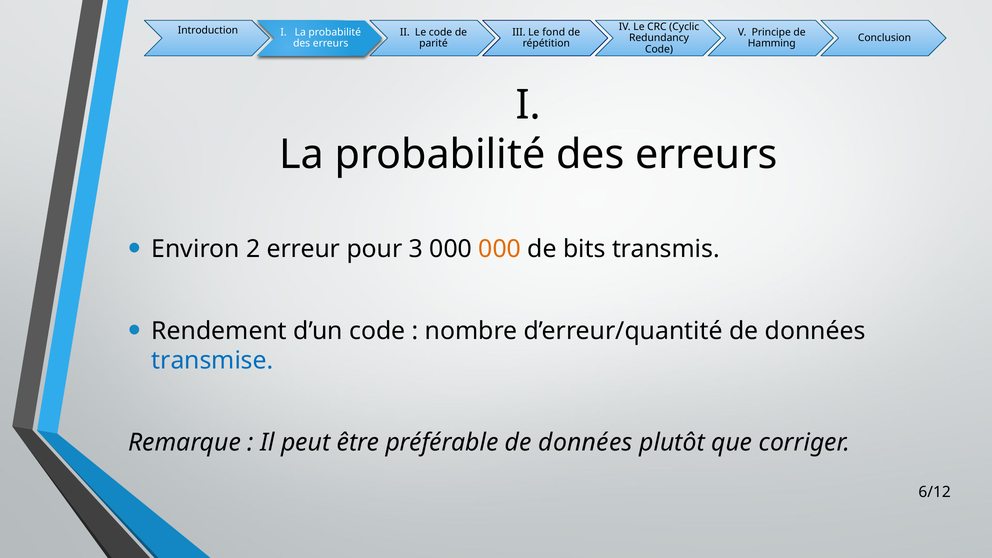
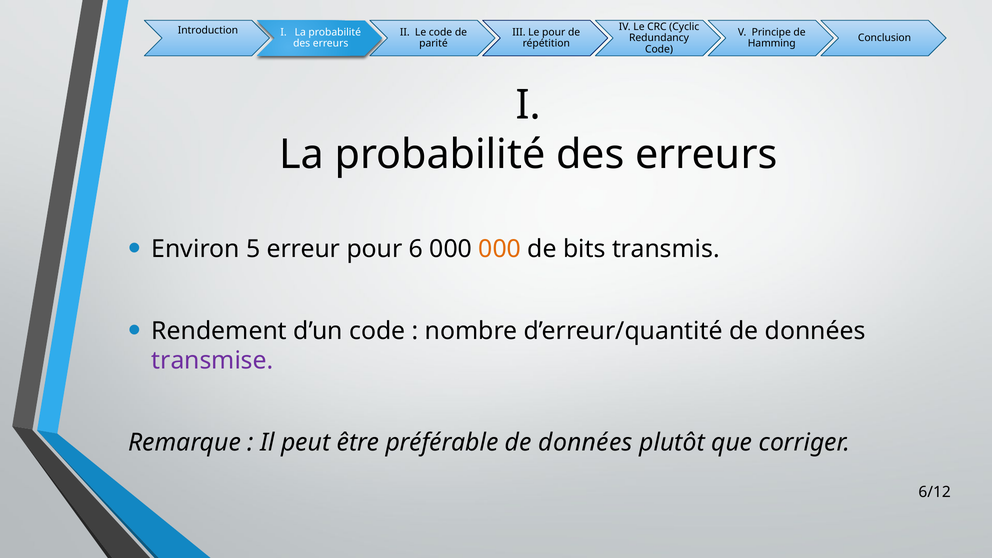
fond: fond -> pour (554, 32)
2: 2 -> 5 (253, 249)
3: 3 -> 6 (416, 249)
transmise colour: blue -> purple (212, 361)
